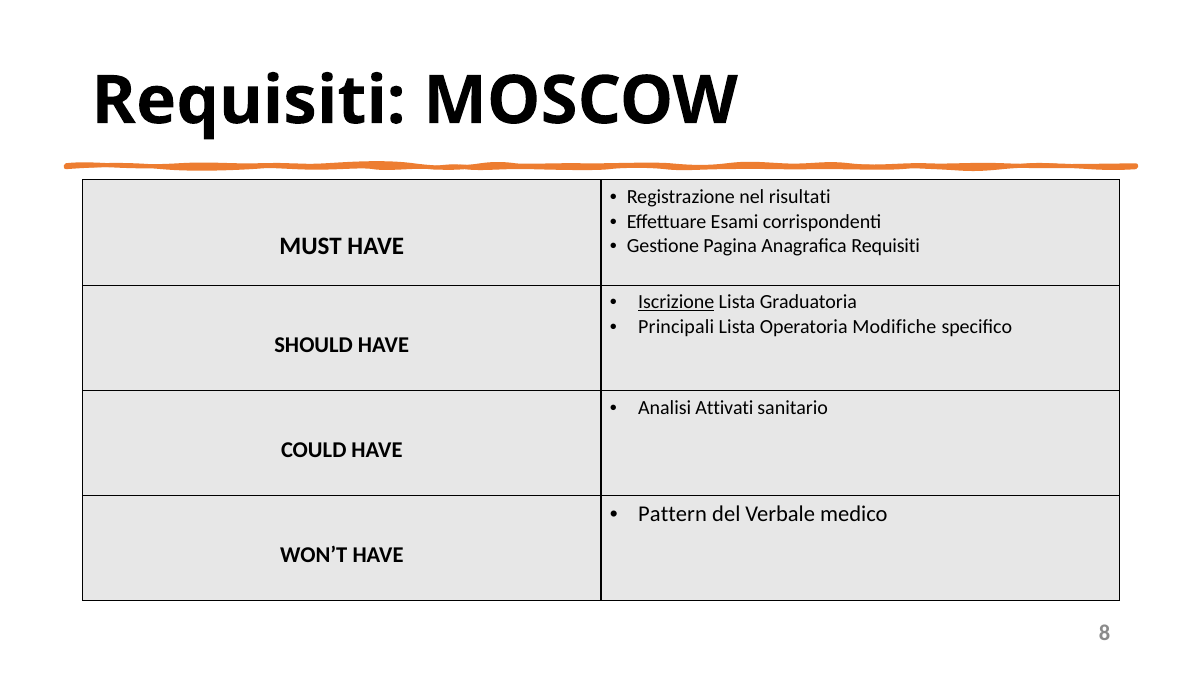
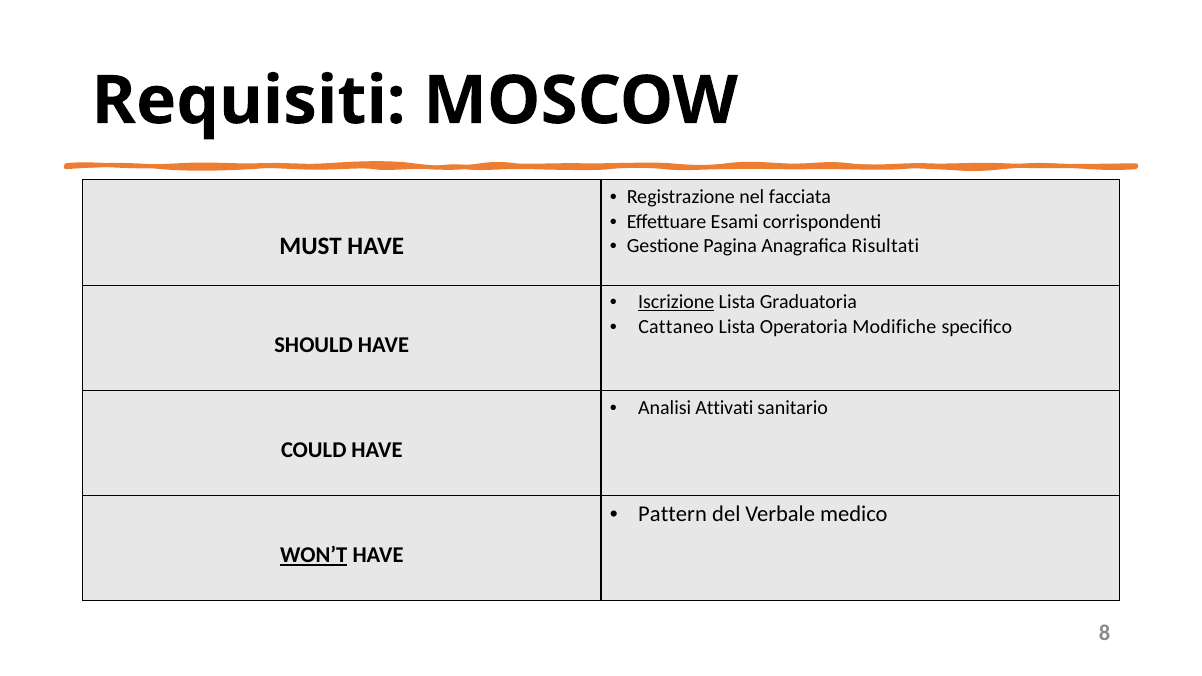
risultati: risultati -> facciata (800, 197)
Anagrafica Requisiti: Requisiti -> Risultati (885, 246)
Principali: Principali -> Cattaneo (676, 327)
WON’T underline: none -> present (314, 556)
